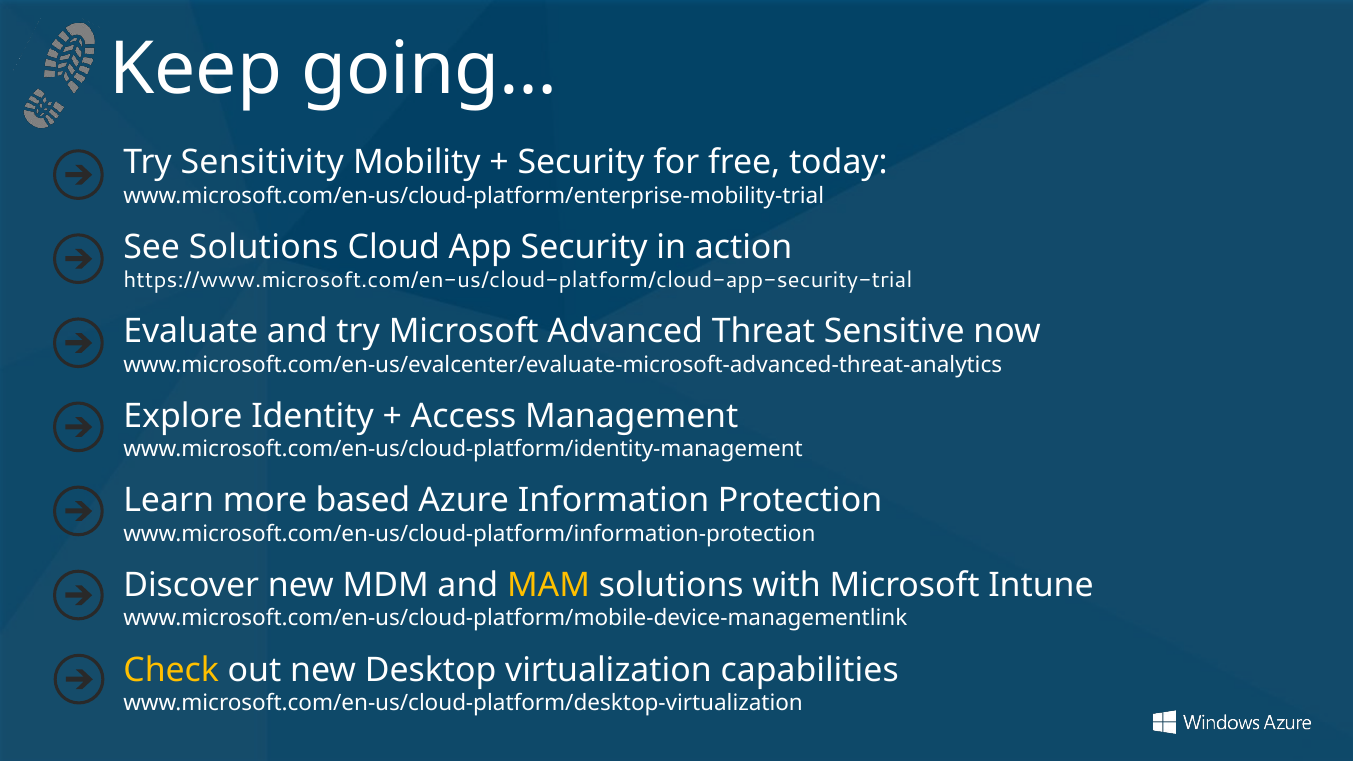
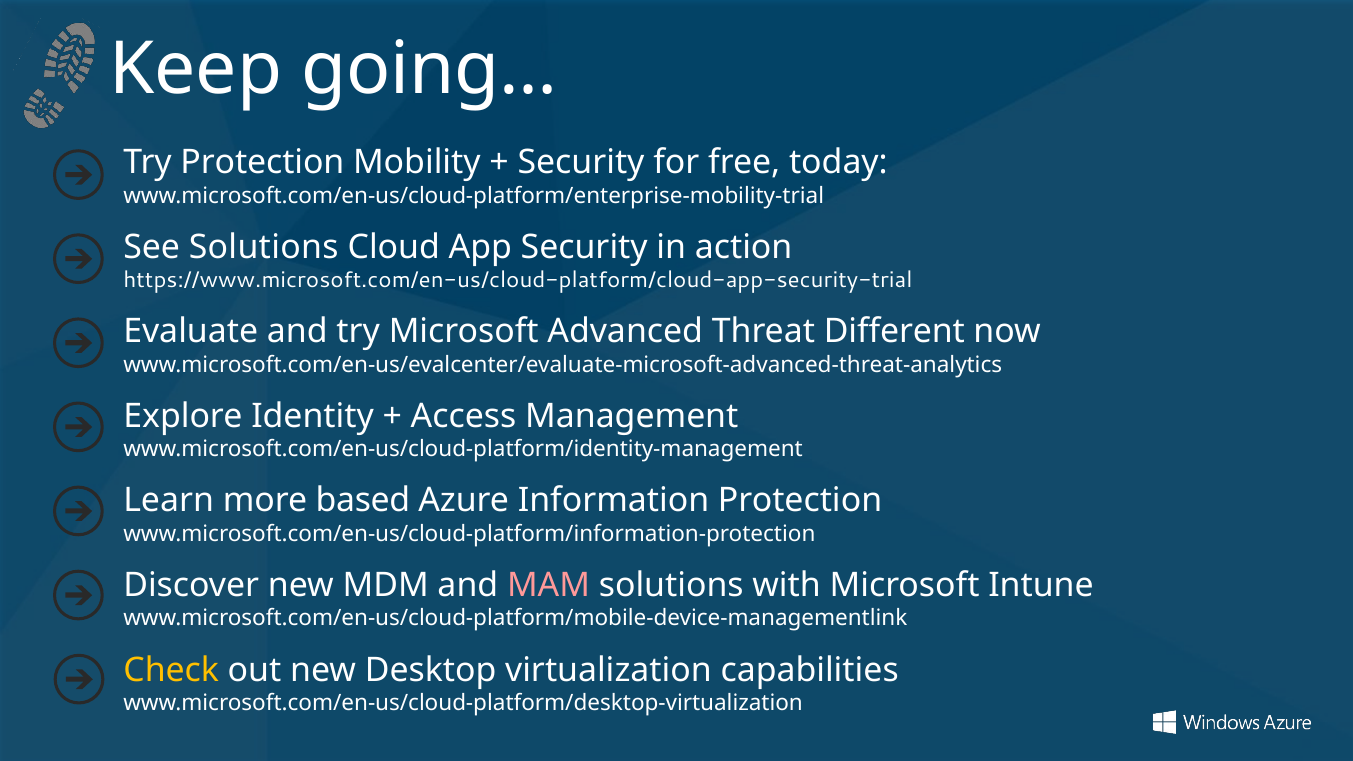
Try Sensitivity: Sensitivity -> Protection (262, 163)
Sensitive: Sensitive -> Different (894, 332)
MAM colour: yellow -> pink (549, 586)
